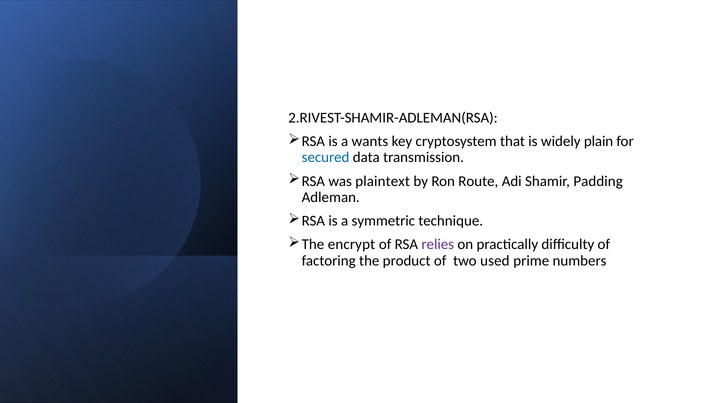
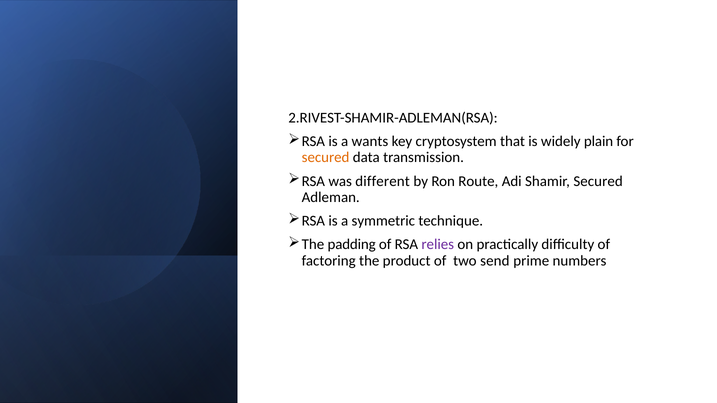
secured colour: blue -> orange (326, 158)
plaintext: plaintext -> different (383, 181)
Shamir Padding: Padding -> Secured (598, 181)
encrypt: encrypt -> padding (352, 245)
used: used -> send (495, 261)
